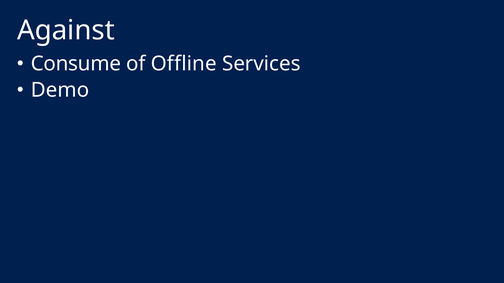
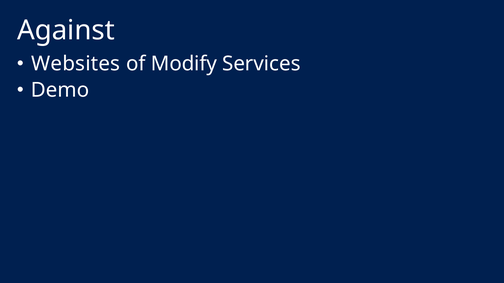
Consume: Consume -> Websites (76, 64)
Offline: Offline -> Modify (184, 64)
